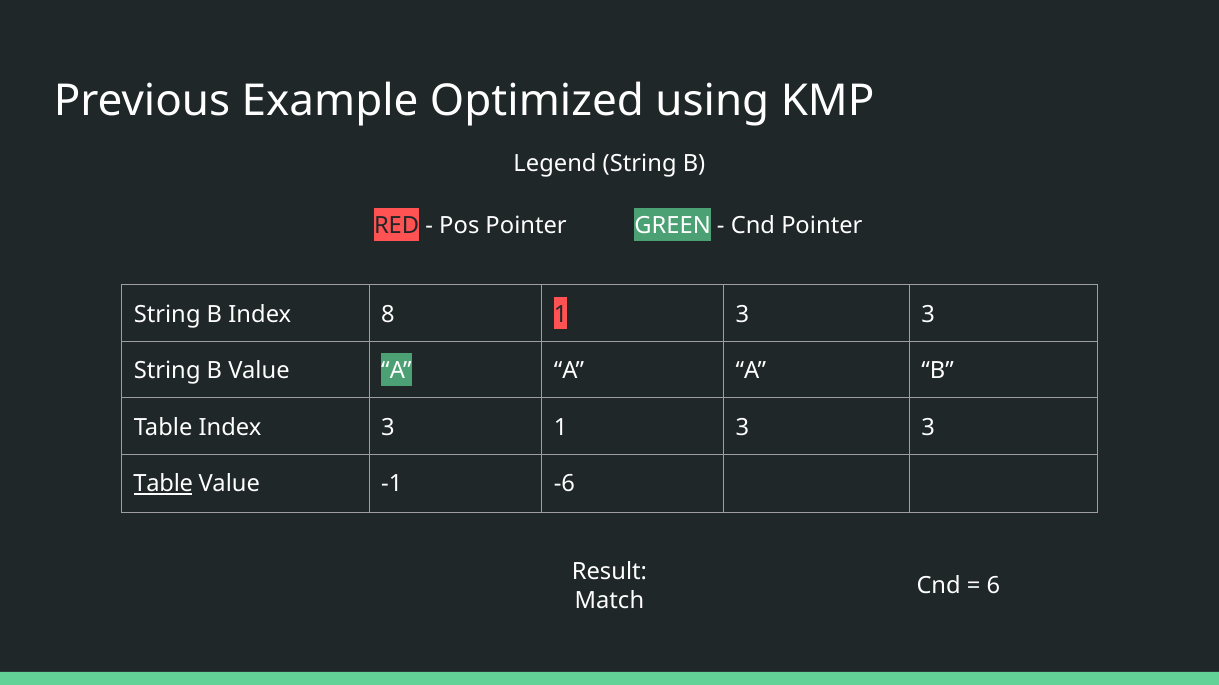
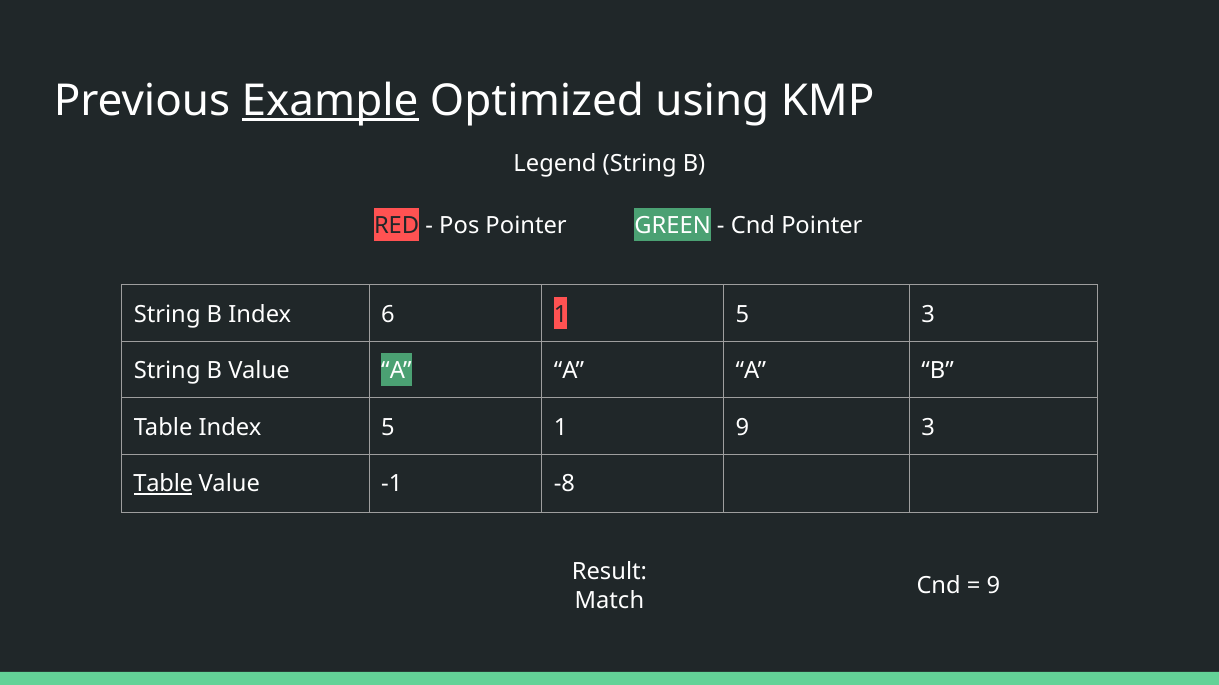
Example underline: none -> present (330, 101)
8: 8 -> 6 (388, 315)
3: 3 -> 5 (742, 315)
Index 3: 3 -> 5 (388, 428)
3: 3 -> 9 (742, 428)
-6: -6 -> -8 (564, 484)
6: 6 -> 9 (993, 587)
